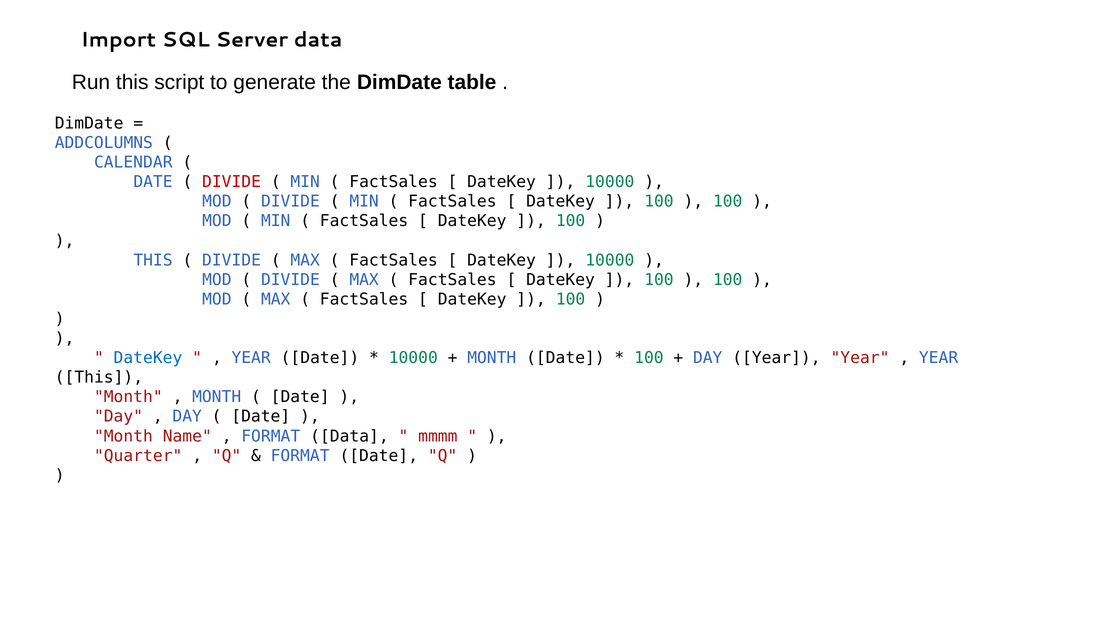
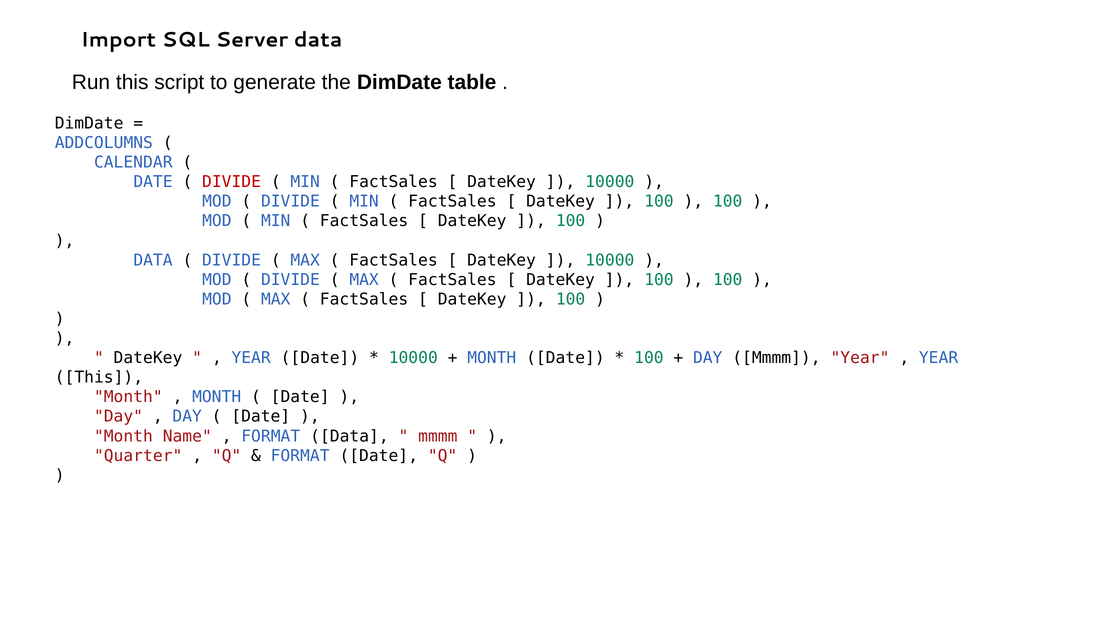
THIS: THIS -> DATA (153, 260)
DateKey colour: blue -> black (148, 358)
DAY Year: Year -> Mmmm (776, 358)
